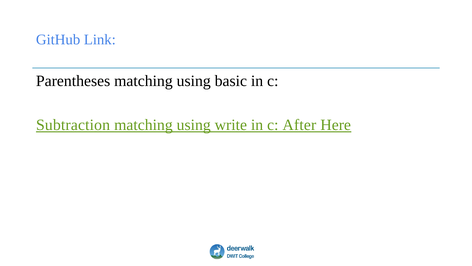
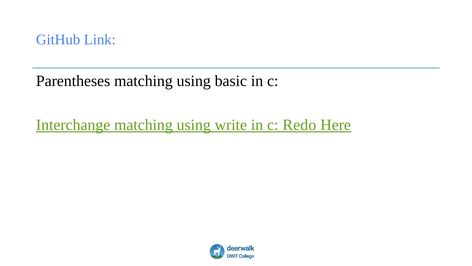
Subtraction: Subtraction -> Interchange (73, 125)
After: After -> Redo (299, 125)
